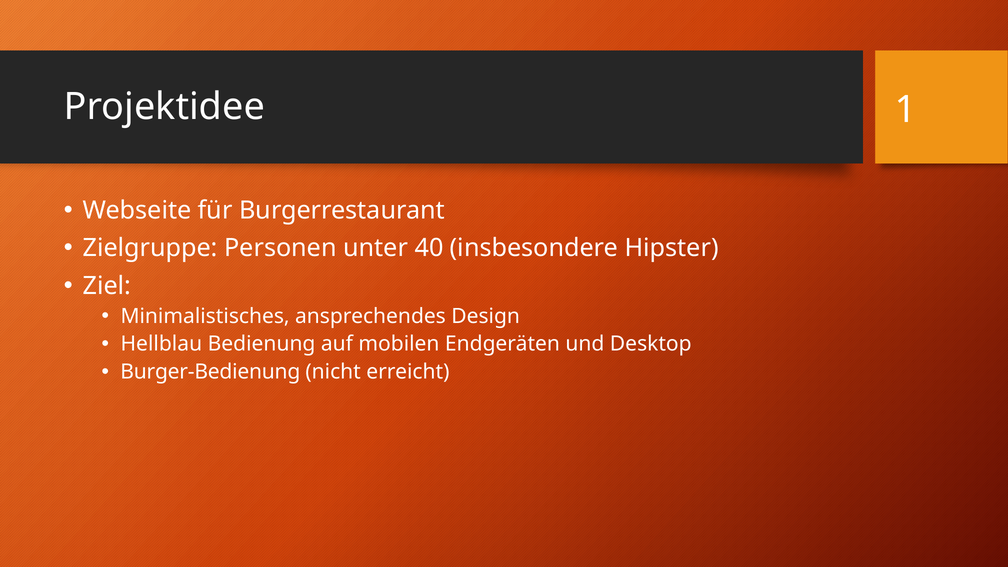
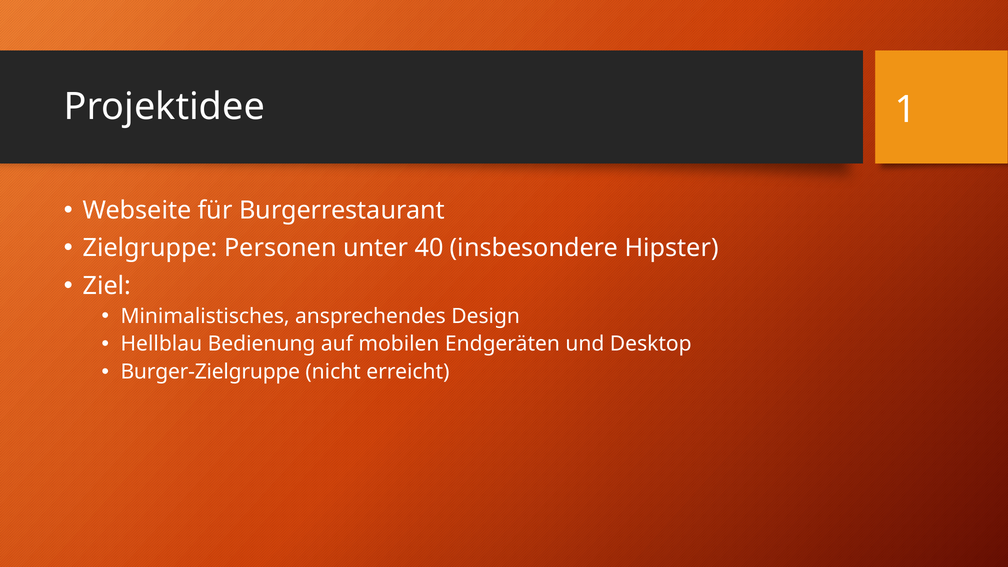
Burger-Bedienung: Burger-Bedienung -> Burger-Zielgruppe (210, 372)
